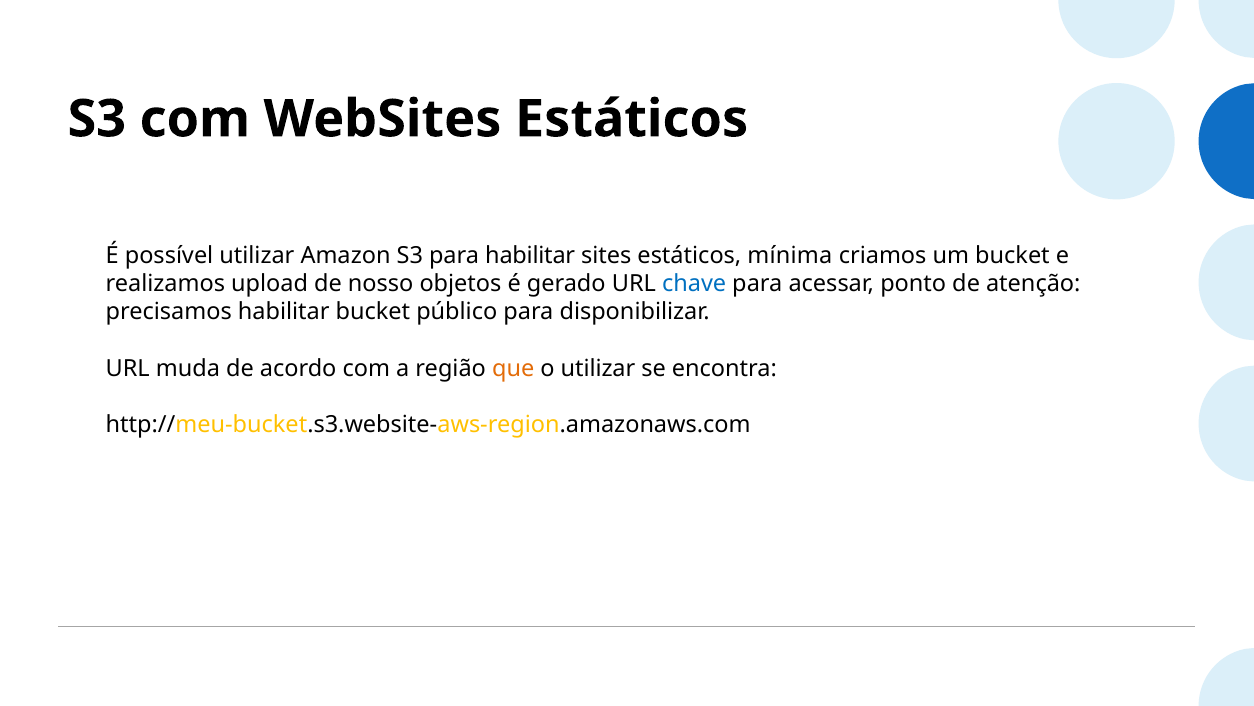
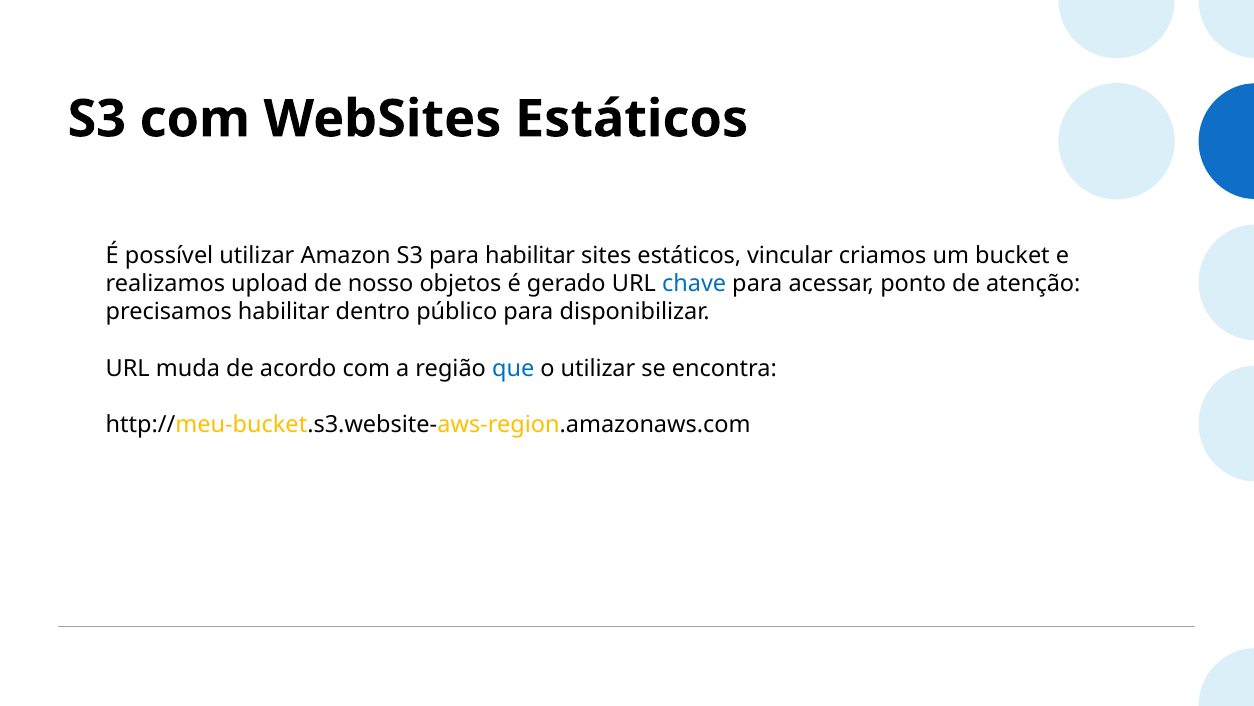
mínima: mínima -> vincular (790, 255)
habilitar bucket: bucket -> dentro (373, 312)
que colour: orange -> blue (513, 368)
